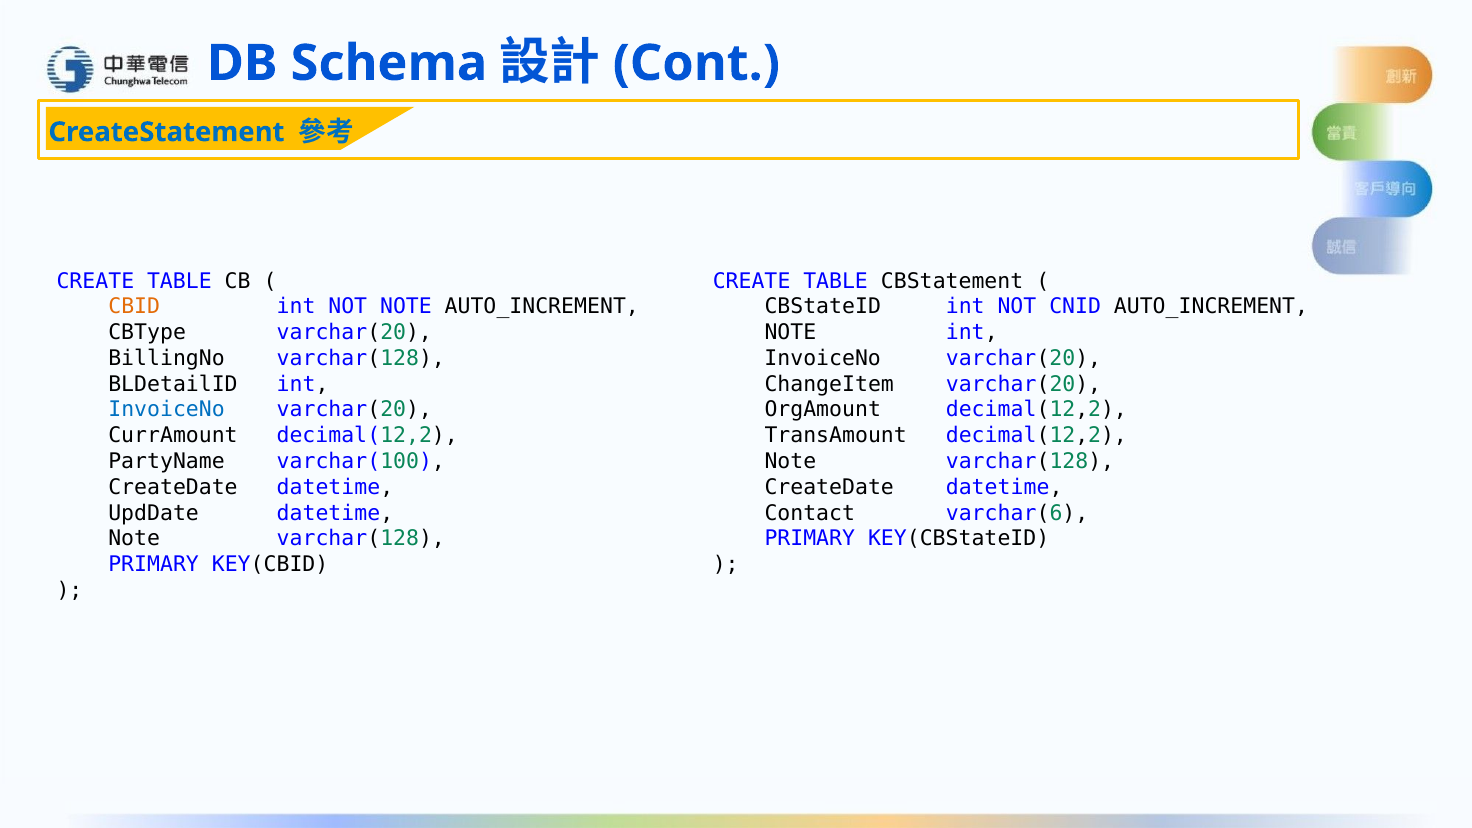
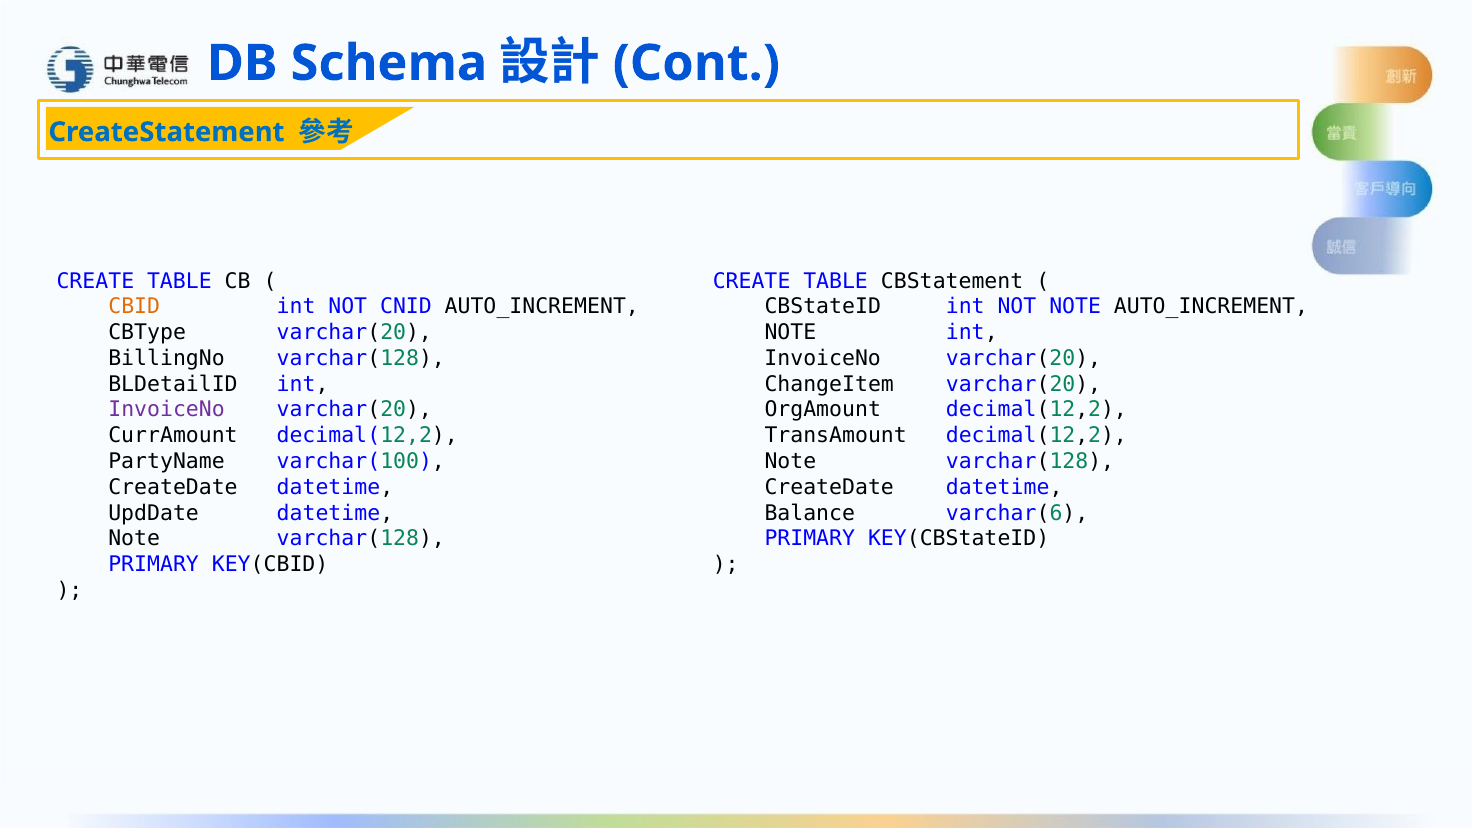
NOT NOTE: NOTE -> CNID (406, 307)
NOT CNID: CNID -> NOTE (1075, 307)
InvoiceNo colour: blue -> purple (167, 410)
Contact: Contact -> Balance (810, 513)
